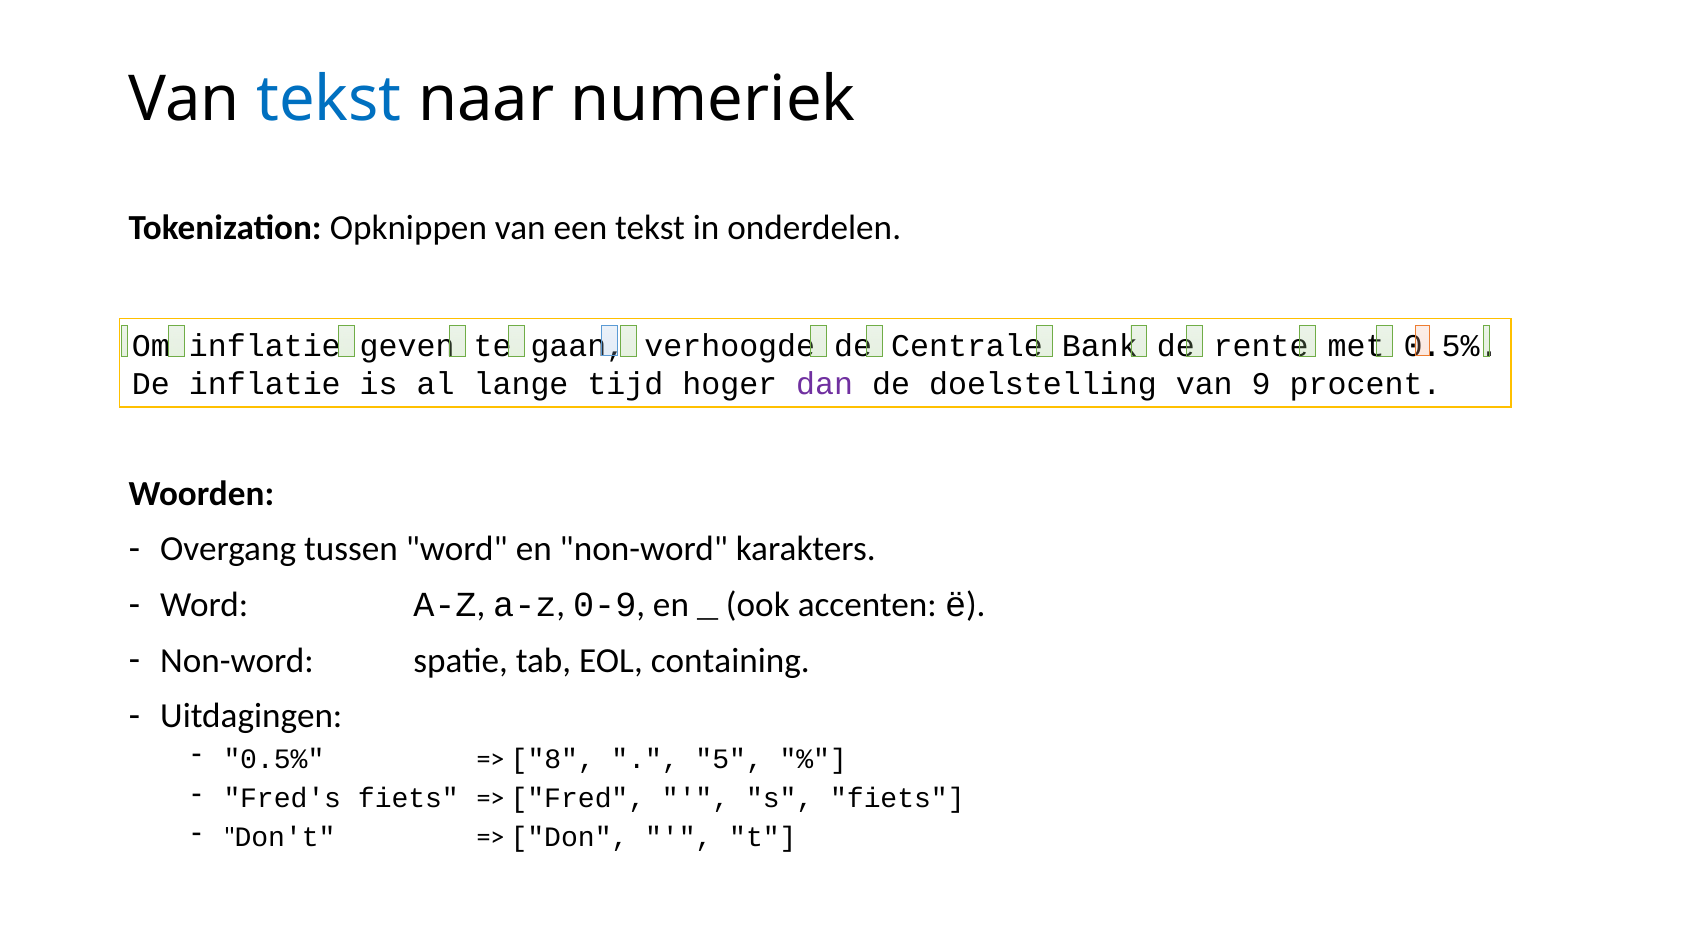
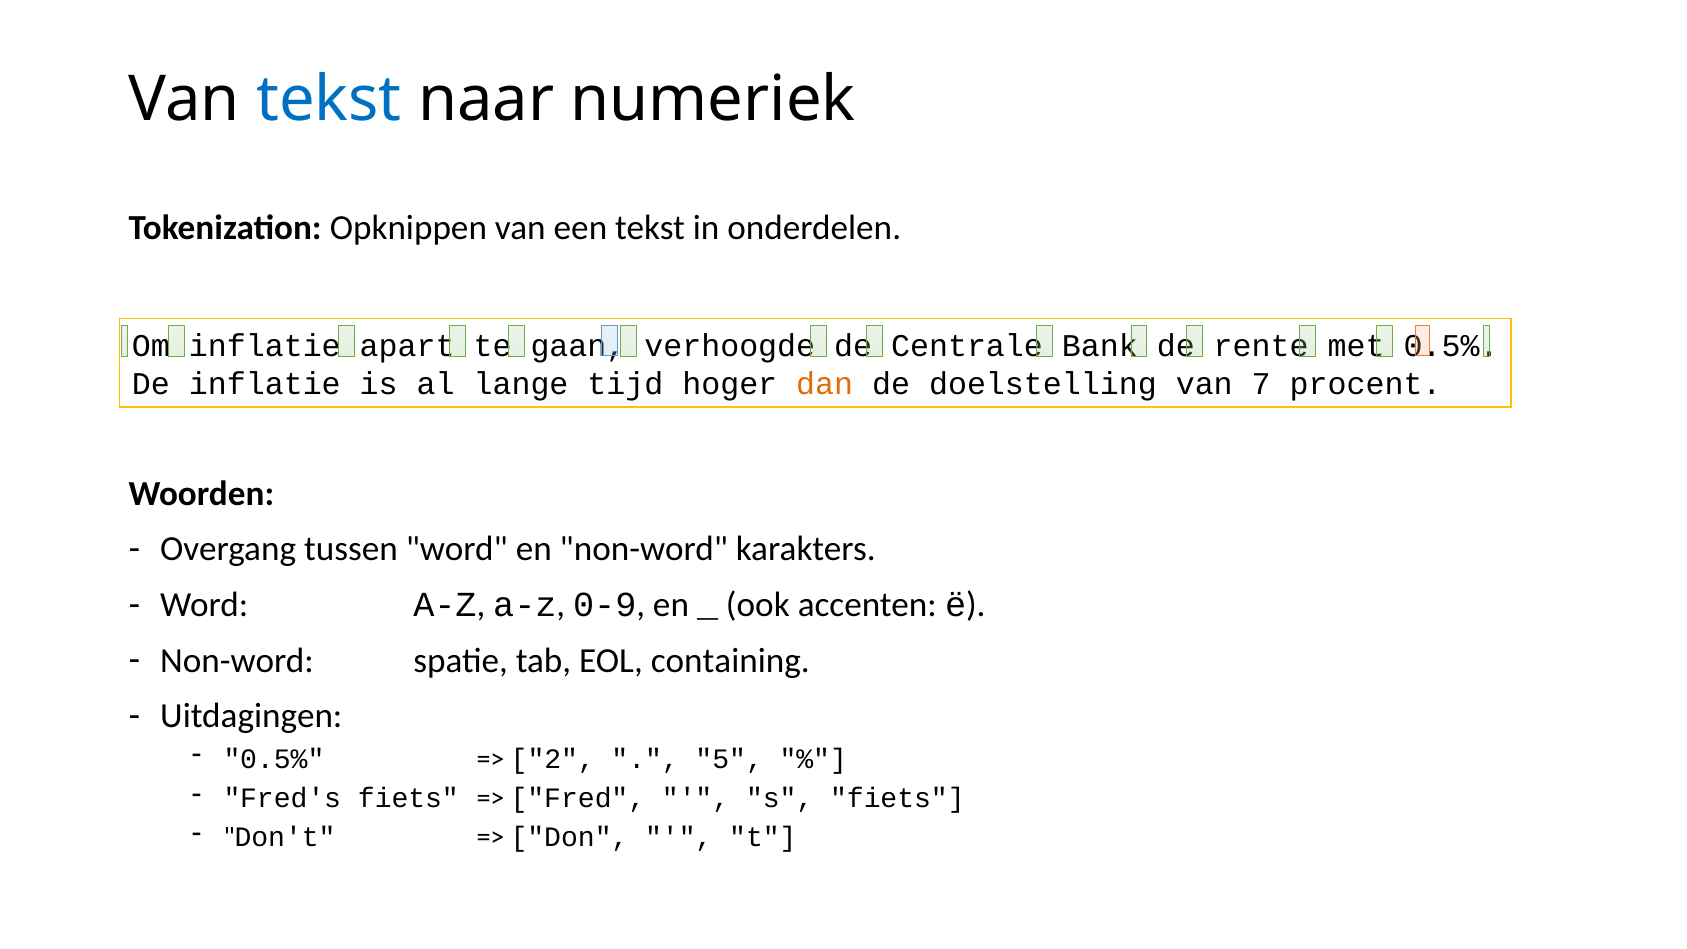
geven: geven -> apart (407, 346)
dan colour: purple -> orange (825, 384)
9: 9 -> 7 (1261, 384)
8: 8 -> 2 (553, 759)
